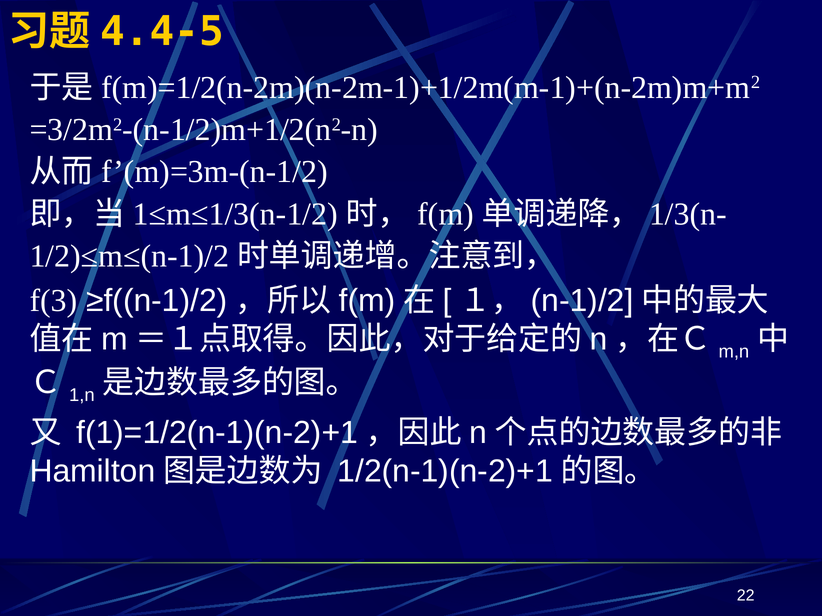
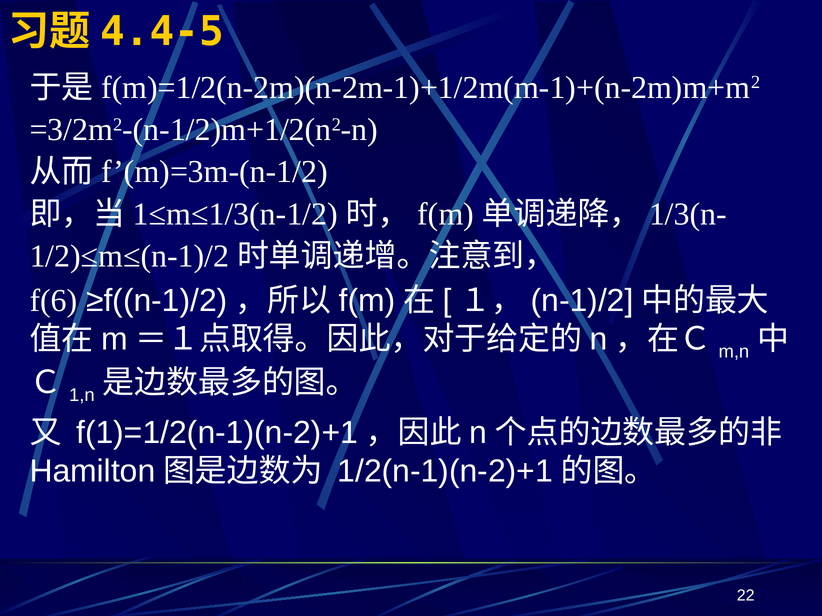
f(3: f(3 -> f(6 (53, 301)
